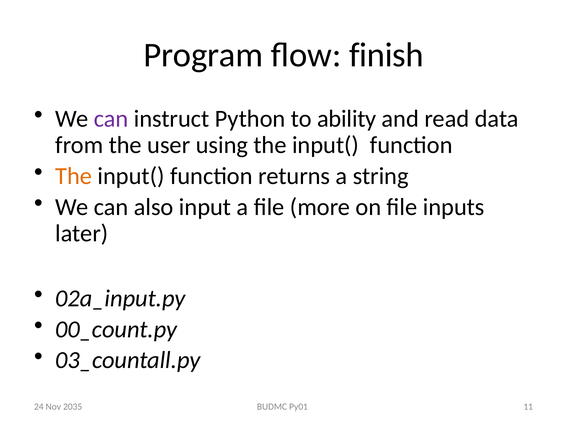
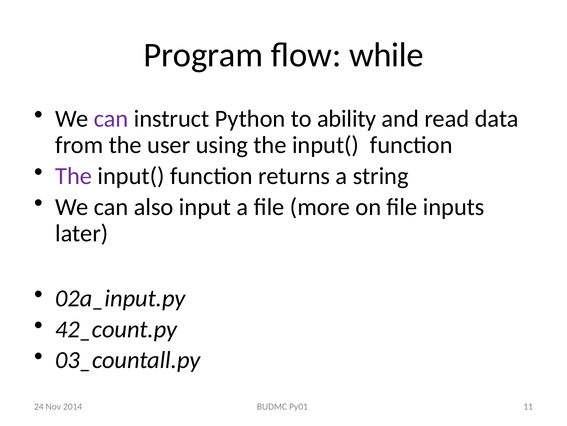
finish: finish -> while (386, 55)
The colour: orange -> purple (74, 176)
00_count.py: 00_count.py -> 42_count.py (116, 329)
2035: 2035 -> 2014 (73, 406)
